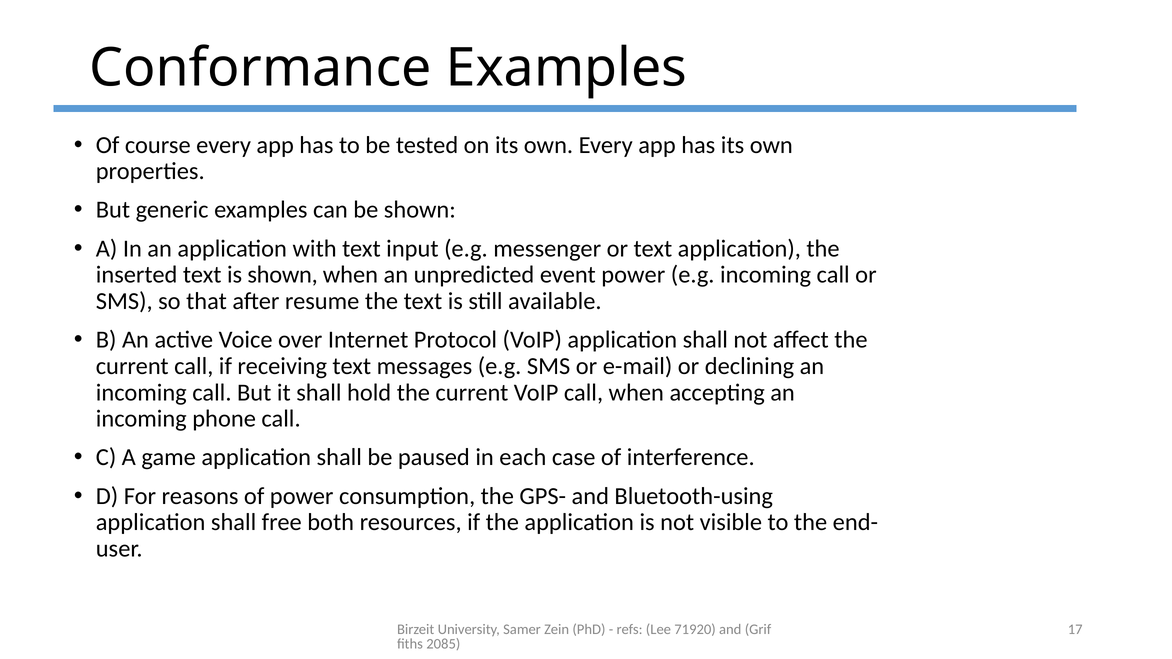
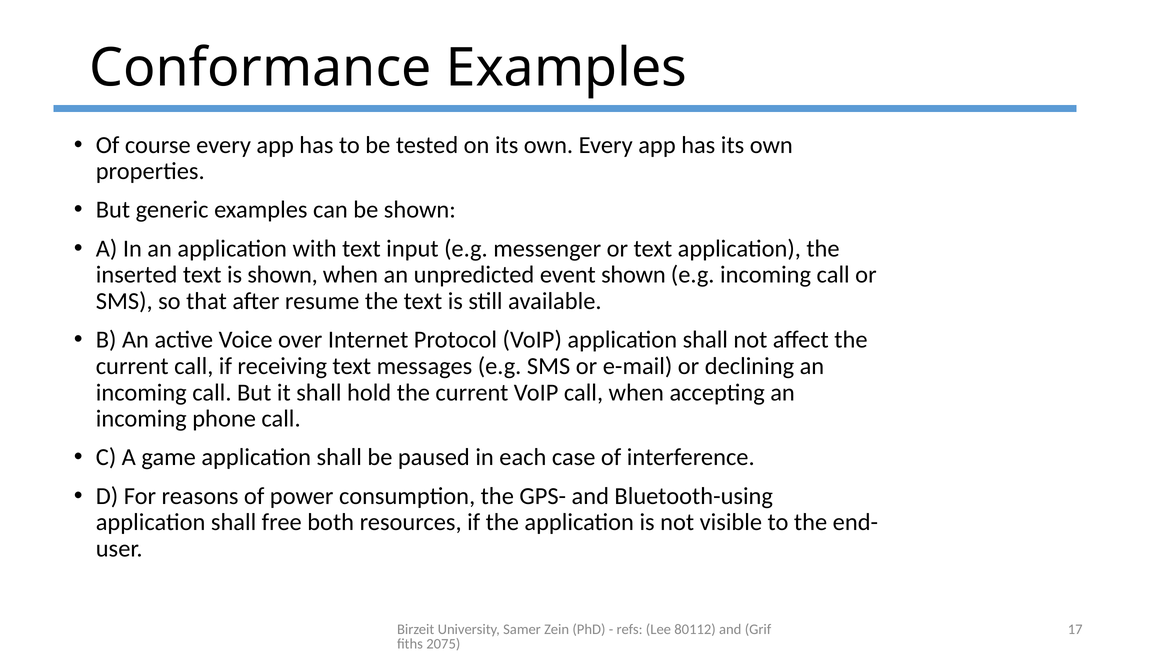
event power: power -> shown (633, 275)
71920: 71920 -> 80112 (695, 629)
2085: 2085 -> 2075 (443, 644)
